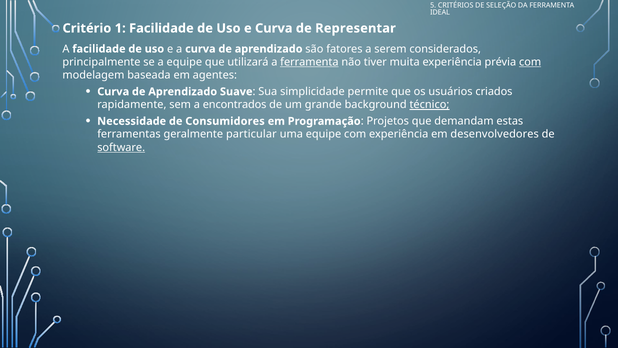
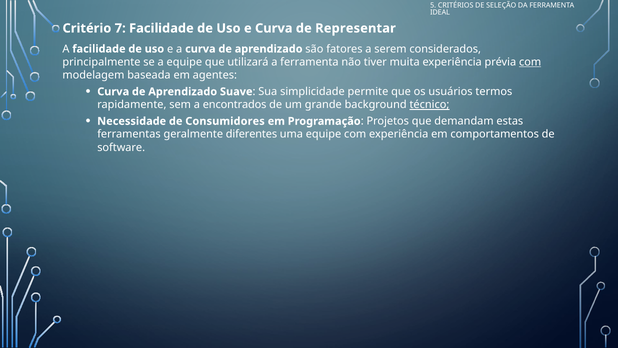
1: 1 -> 7 (120, 28)
ferramenta underline: present -> none (309, 62)
criados: criados -> termos (494, 92)
particular: particular -> diferentes (251, 134)
desenvolvedores: desenvolvedores -> comportamentos (495, 134)
software underline: present -> none (121, 147)
